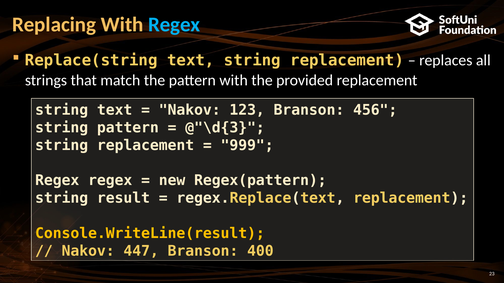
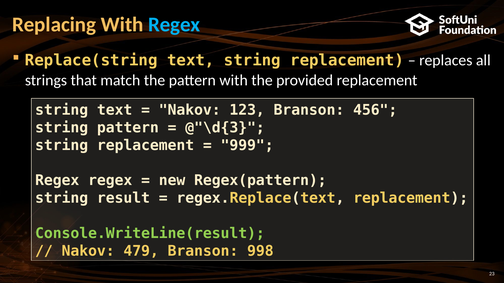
Console.WriteLine(result colour: yellow -> light green (150, 234)
447: 447 -> 479 (141, 251)
400: 400 -> 998 (260, 251)
